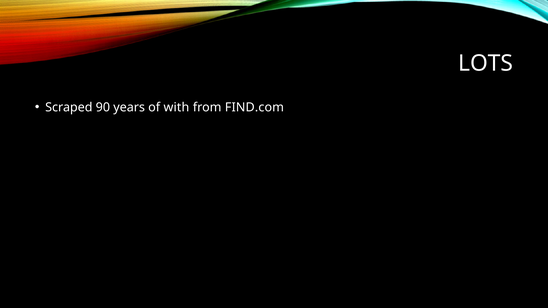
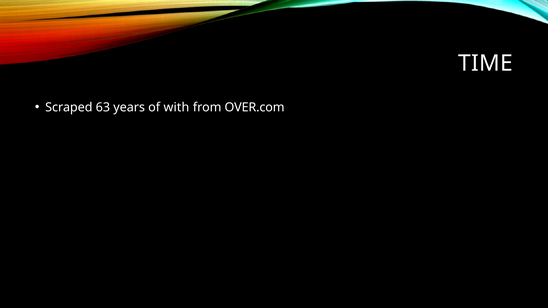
LOTS: LOTS -> TIME (486, 63)
90: 90 -> 63 (103, 107)
FIND.com: FIND.com -> OVER.com (255, 107)
